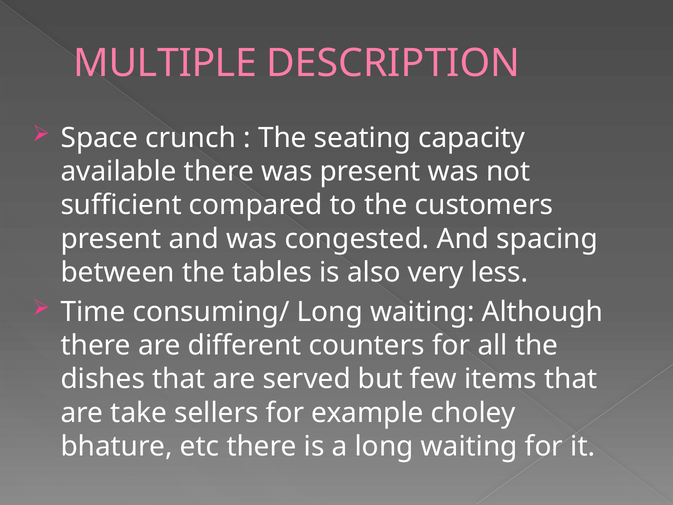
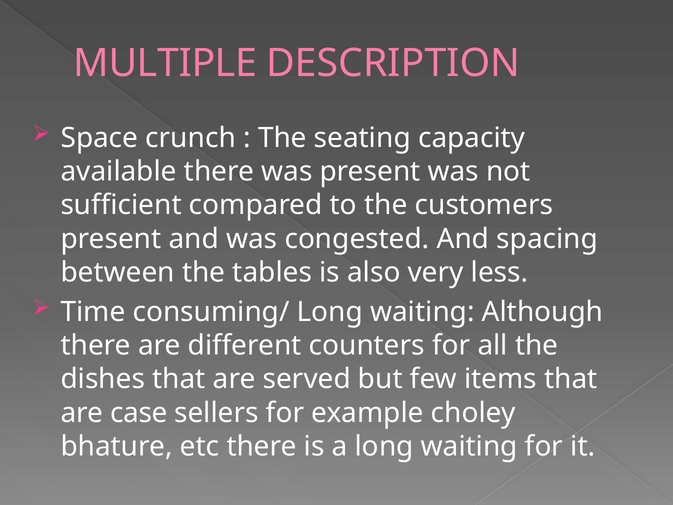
take: take -> case (139, 413)
